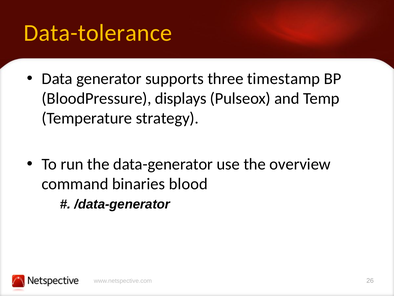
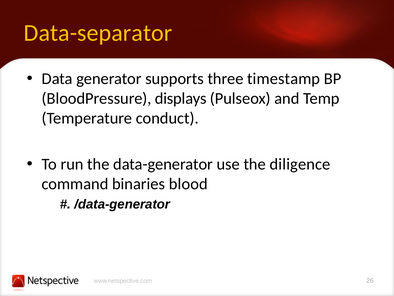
Data-tolerance: Data-tolerance -> Data-separator (98, 33)
strategy: strategy -> conduct (167, 118)
overview: overview -> diligence (300, 164)
